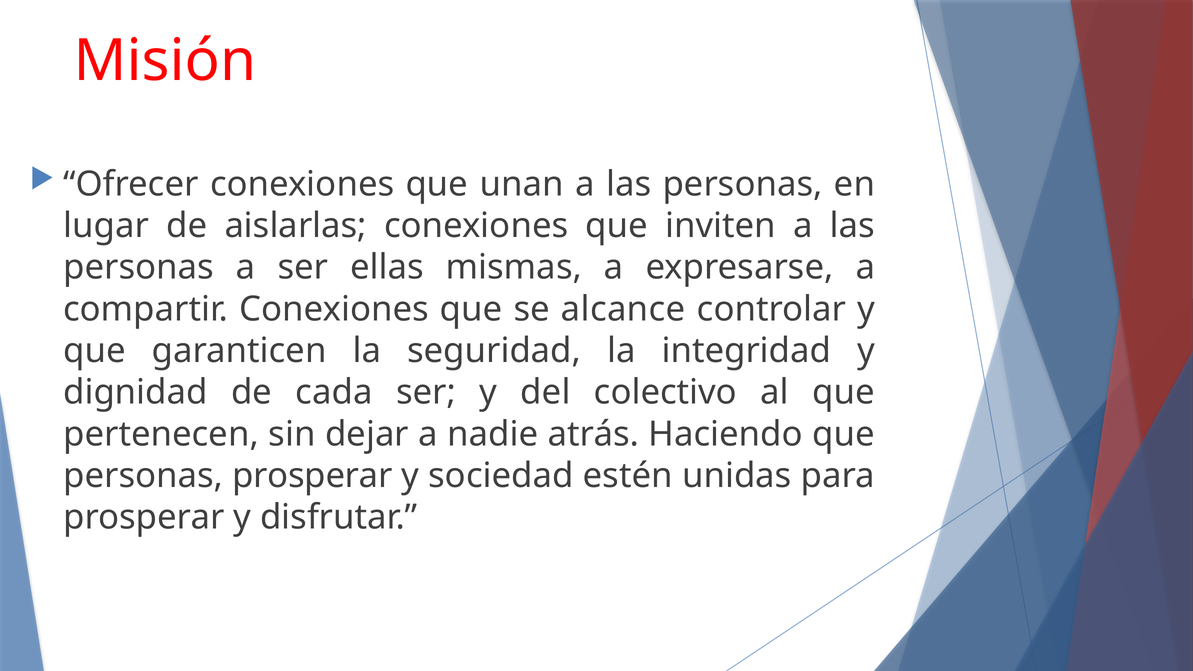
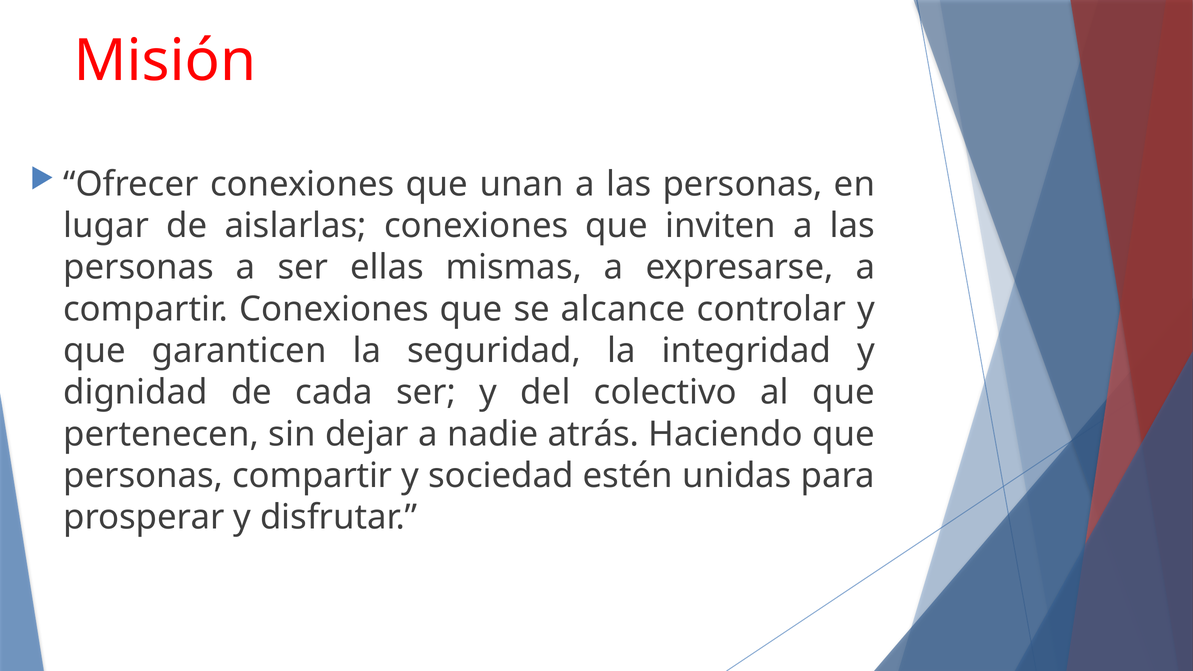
personas prosperar: prosperar -> compartir (312, 476)
